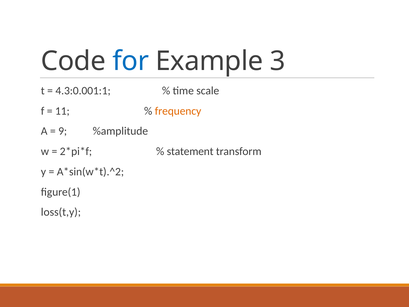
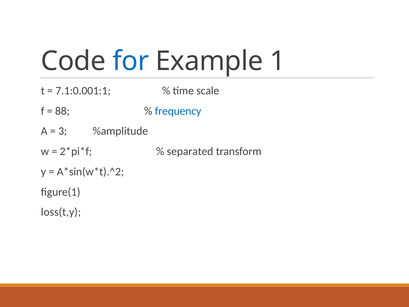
3: 3 -> 1 (278, 61)
4.3:0.001:1: 4.3:0.001:1 -> 7.1:0.001:1 (83, 91)
11: 11 -> 88 (62, 111)
frequency colour: orange -> blue (178, 111)
9: 9 -> 3 (63, 131)
statement: statement -> separated (190, 151)
